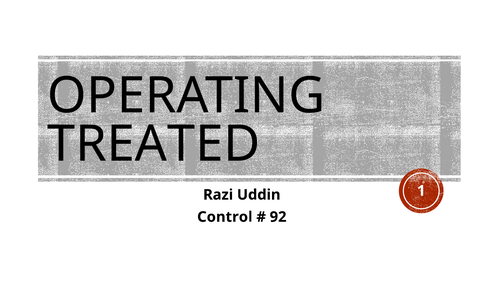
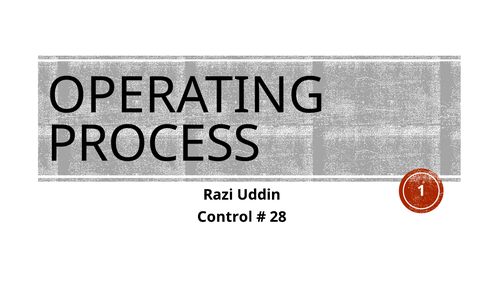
TREATED: TREATED -> PROCESS (154, 144)
92: 92 -> 28 (278, 217)
